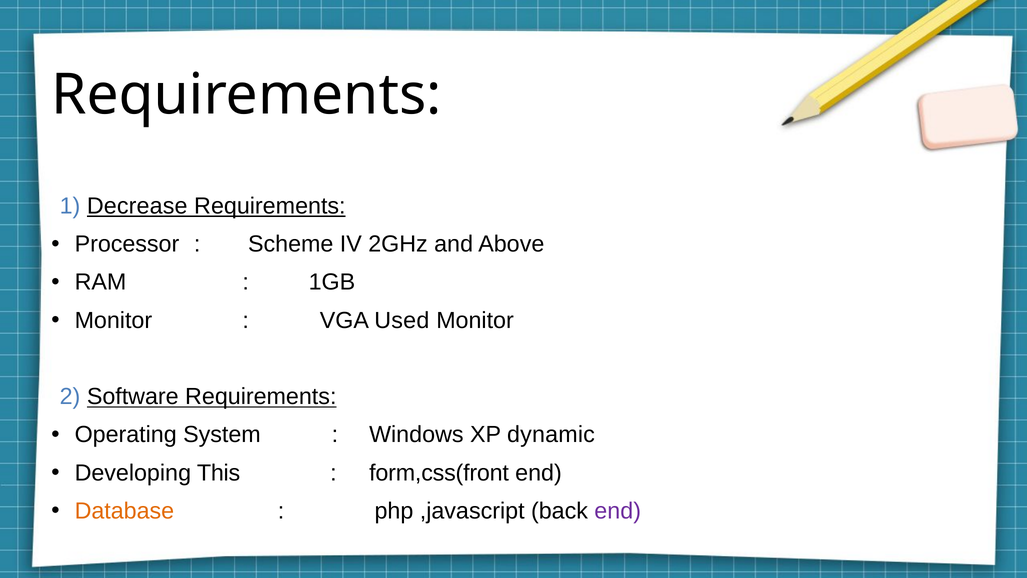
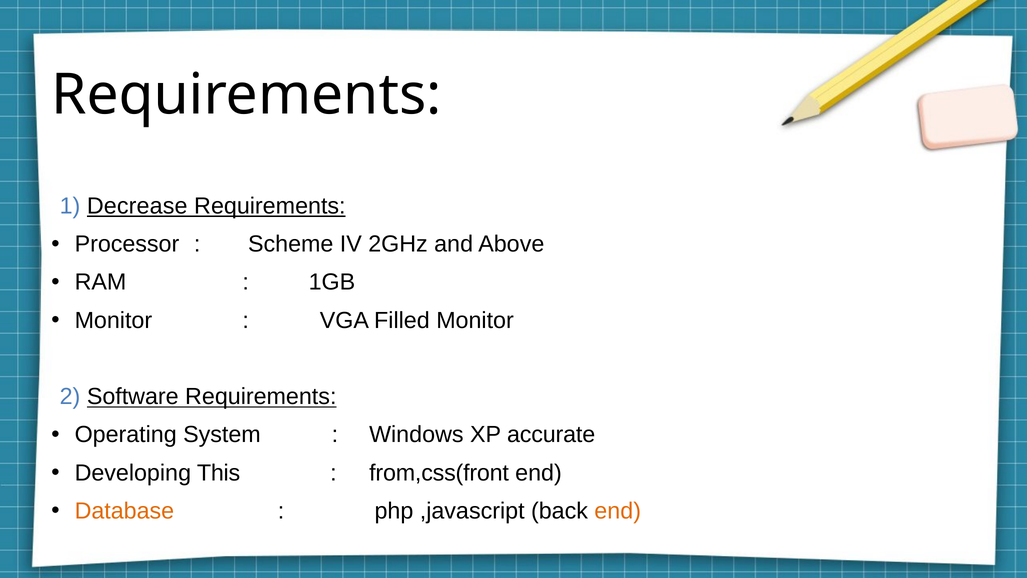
Used: Used -> Filled (402, 320)
dynamic: dynamic -> accurate (551, 435)
form,css(front: form,css(front -> from,css(front (439, 473)
end colour: purple -> orange (618, 511)
